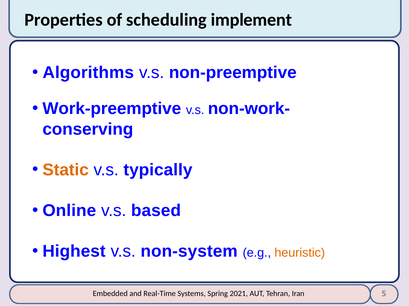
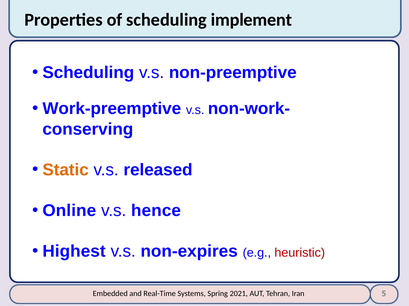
Algorithms: Algorithms -> Scheduling (88, 73)
typically: typically -> released (158, 170)
based: based -> hence (156, 211)
non-system: non-system -> non-expires (189, 252)
heuristic colour: orange -> red (300, 253)
